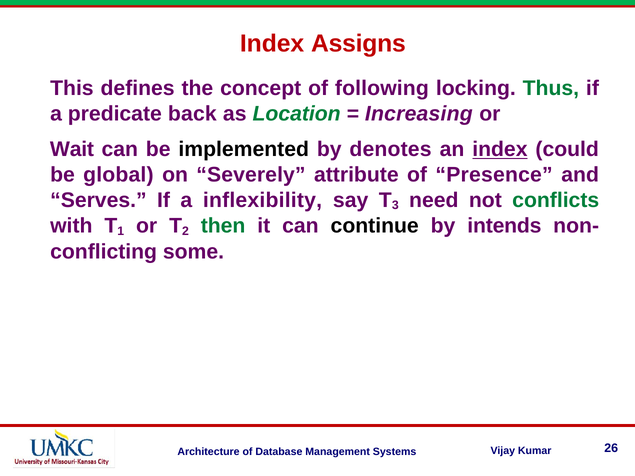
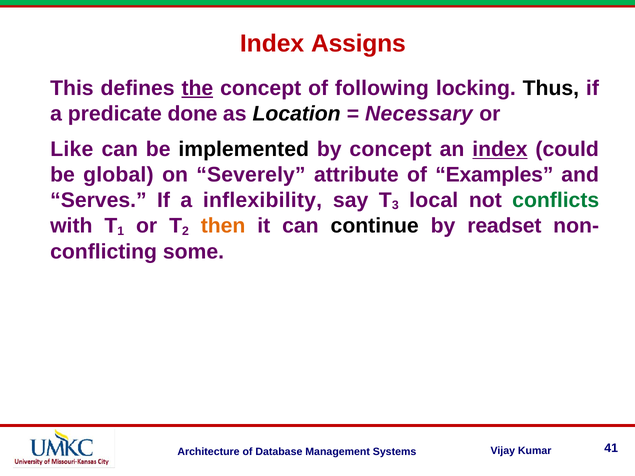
the underline: none -> present (197, 88)
Thus colour: green -> black (551, 88)
back: back -> done (193, 114)
Location colour: green -> black (297, 114)
Increasing: Increasing -> Necessary (419, 114)
Wait: Wait -> Like (72, 150)
by denotes: denotes -> concept (391, 150)
Presence: Presence -> Examples (494, 175)
need: need -> local (434, 200)
then colour: green -> orange (223, 226)
intends: intends -> readset (504, 226)
26: 26 -> 41 (611, 448)
